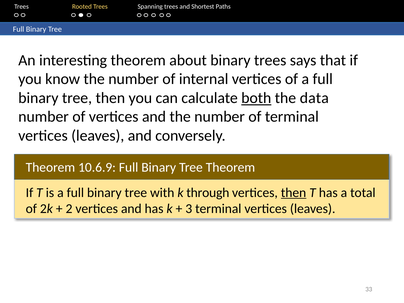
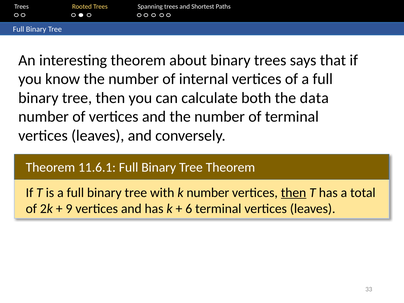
both underline: present -> none (256, 98)
10.6.9: 10.6.9 -> 11.6.1 (97, 167)
k through: through -> number (208, 193)
2: 2 -> 9 (69, 209)
3: 3 -> 6 (189, 209)
